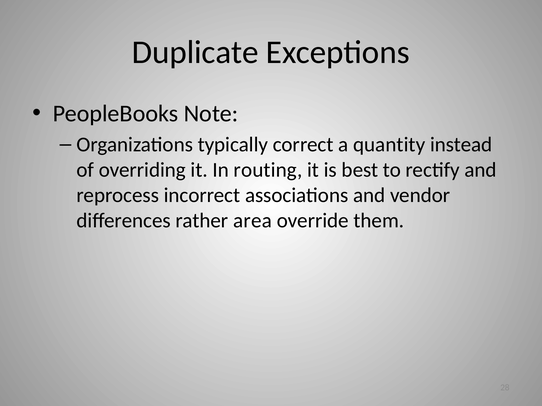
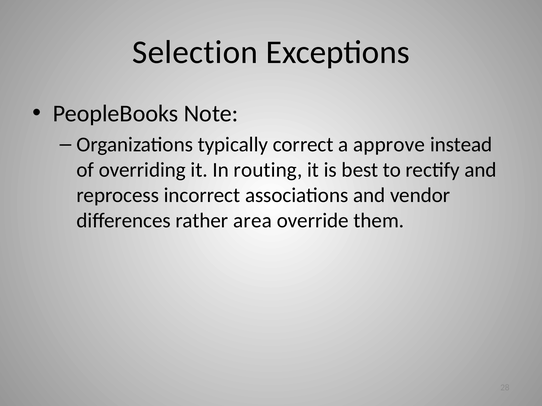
Duplicate: Duplicate -> Selection (195, 52)
quantity: quantity -> approve (389, 145)
